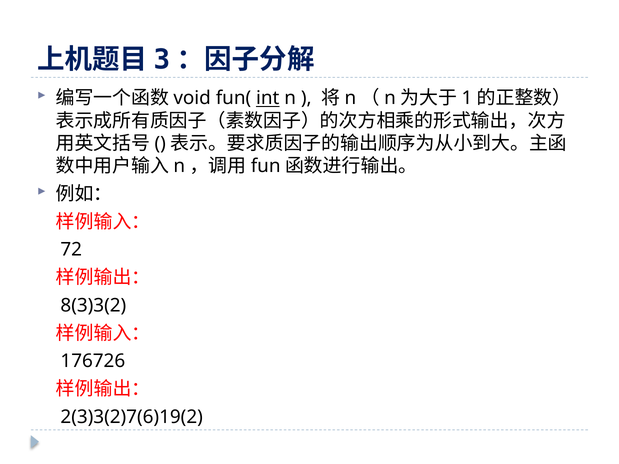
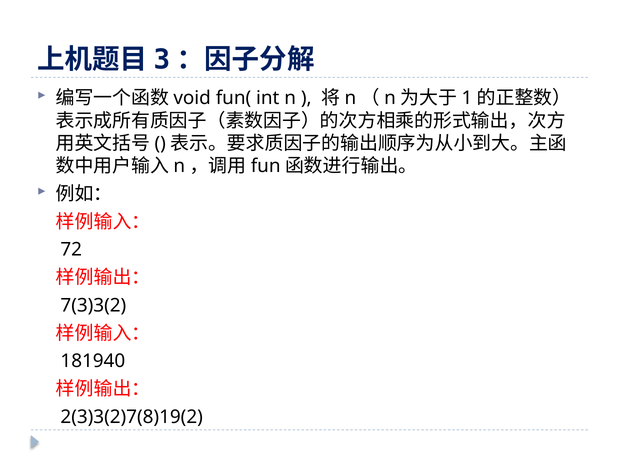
int underline: present -> none (268, 98)
8(3)3(2: 8(3)3(2 -> 7(3)3(2 (93, 306)
176726: 176726 -> 181940 (93, 361)
2(3)3(2)7(6)19(2: 2(3)3(2)7(6)19(2 -> 2(3)3(2)7(8)19(2 (132, 417)
